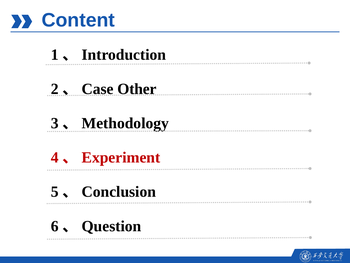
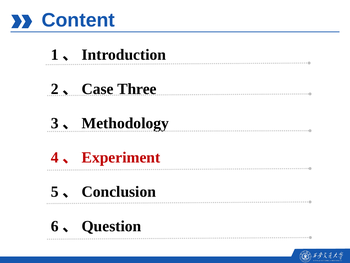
Other: Other -> Three (137, 89)
